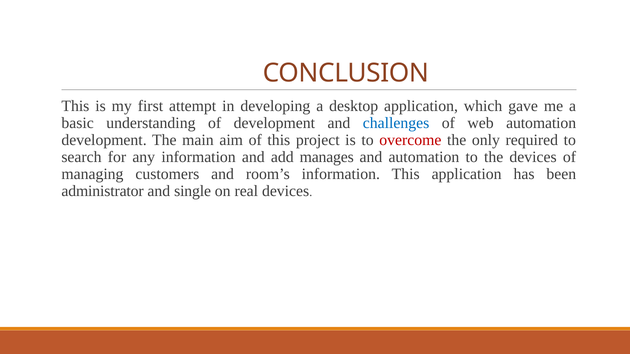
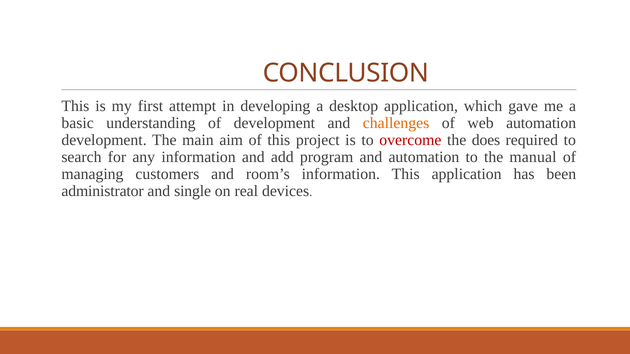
challenges colour: blue -> orange (396, 123)
only: only -> does (486, 140)
manages: manages -> program (327, 157)
the devices: devices -> manual (533, 157)
